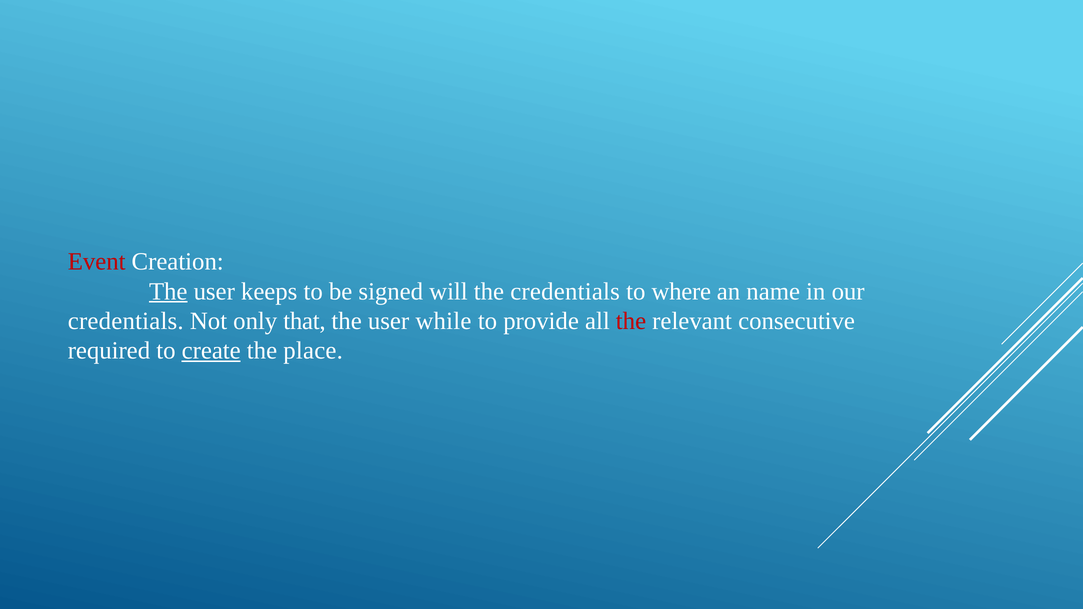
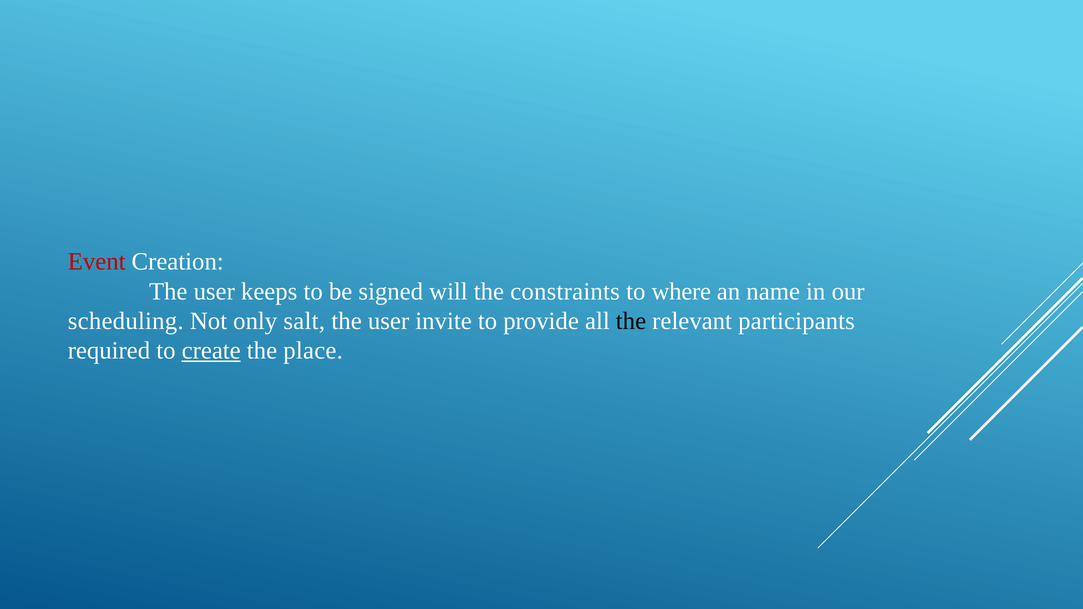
The underline: present -> none (168, 291)
the credentials: credentials -> constraints (565, 291)
credentials: credentials -> scheduling (126, 321)
that: that -> salt (304, 321)
while: while -> invite (444, 321)
the colour: red -> black (631, 321)
consecutive: consecutive -> participants (797, 321)
